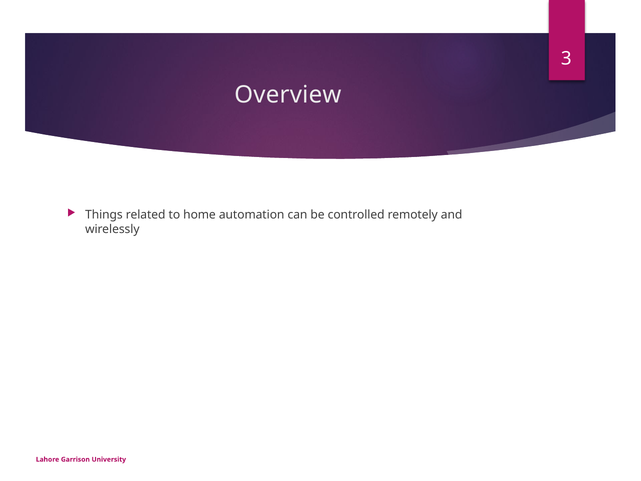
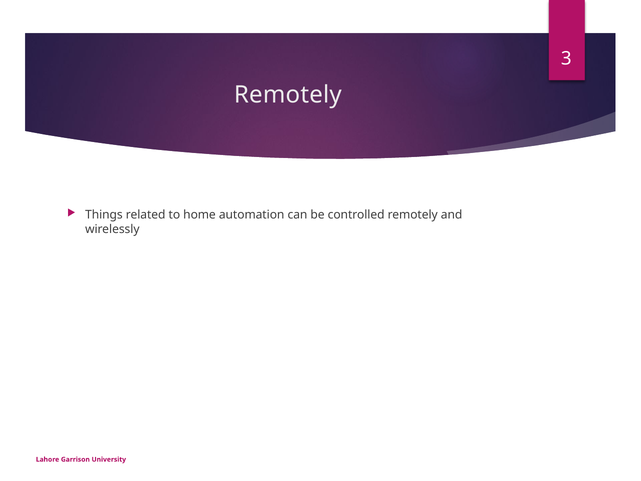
Overview: Overview -> Remotely (288, 95)
